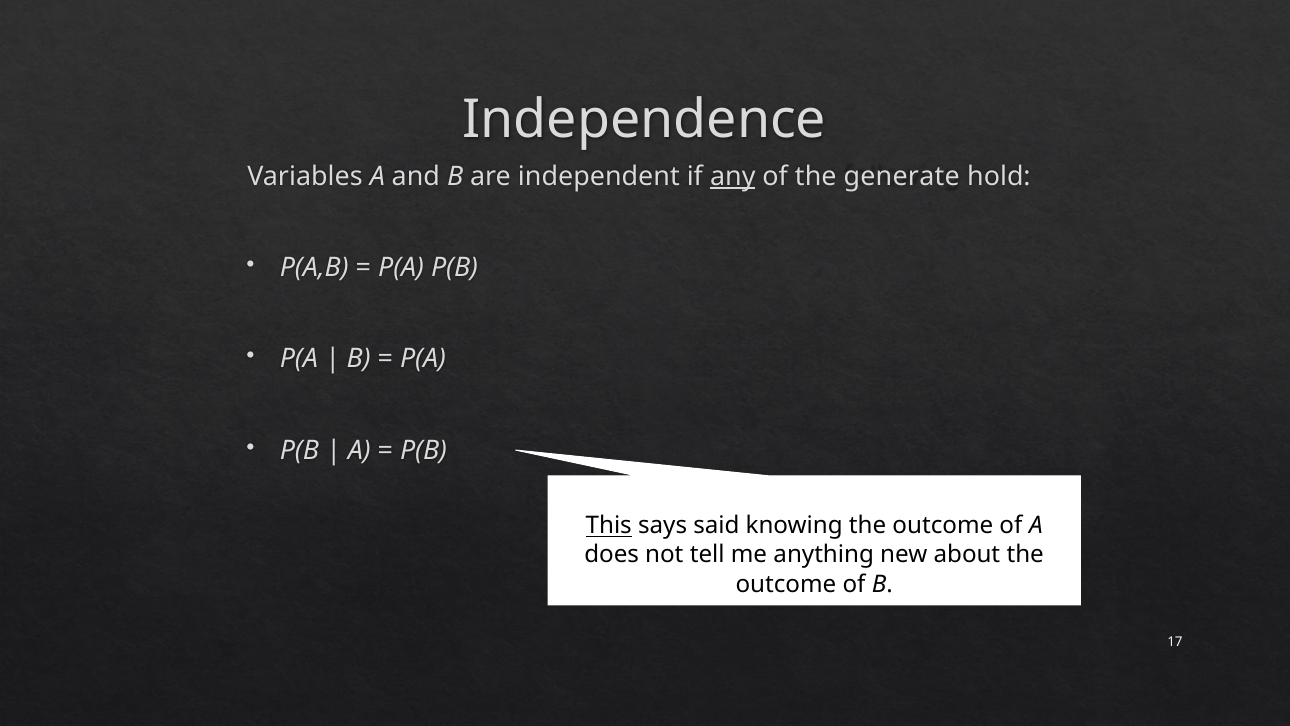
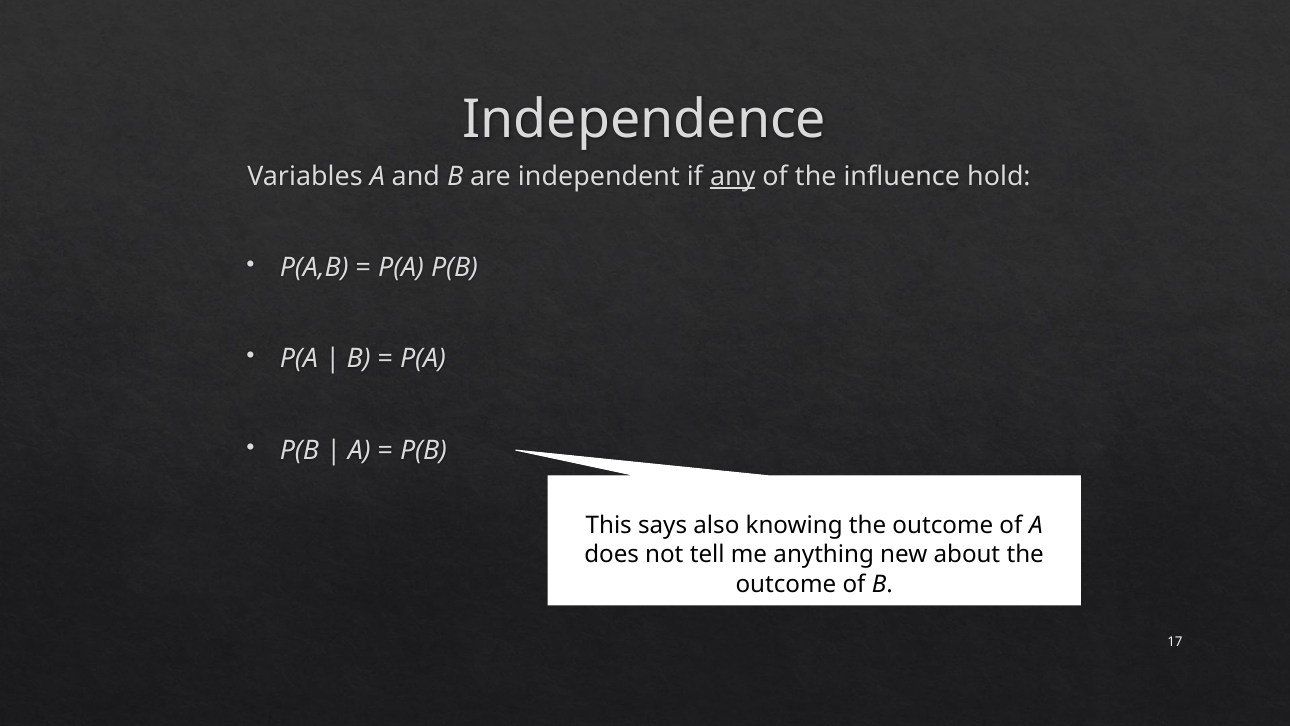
generate: generate -> influence (902, 176)
This underline: present -> none (609, 526)
said: said -> also (716, 526)
